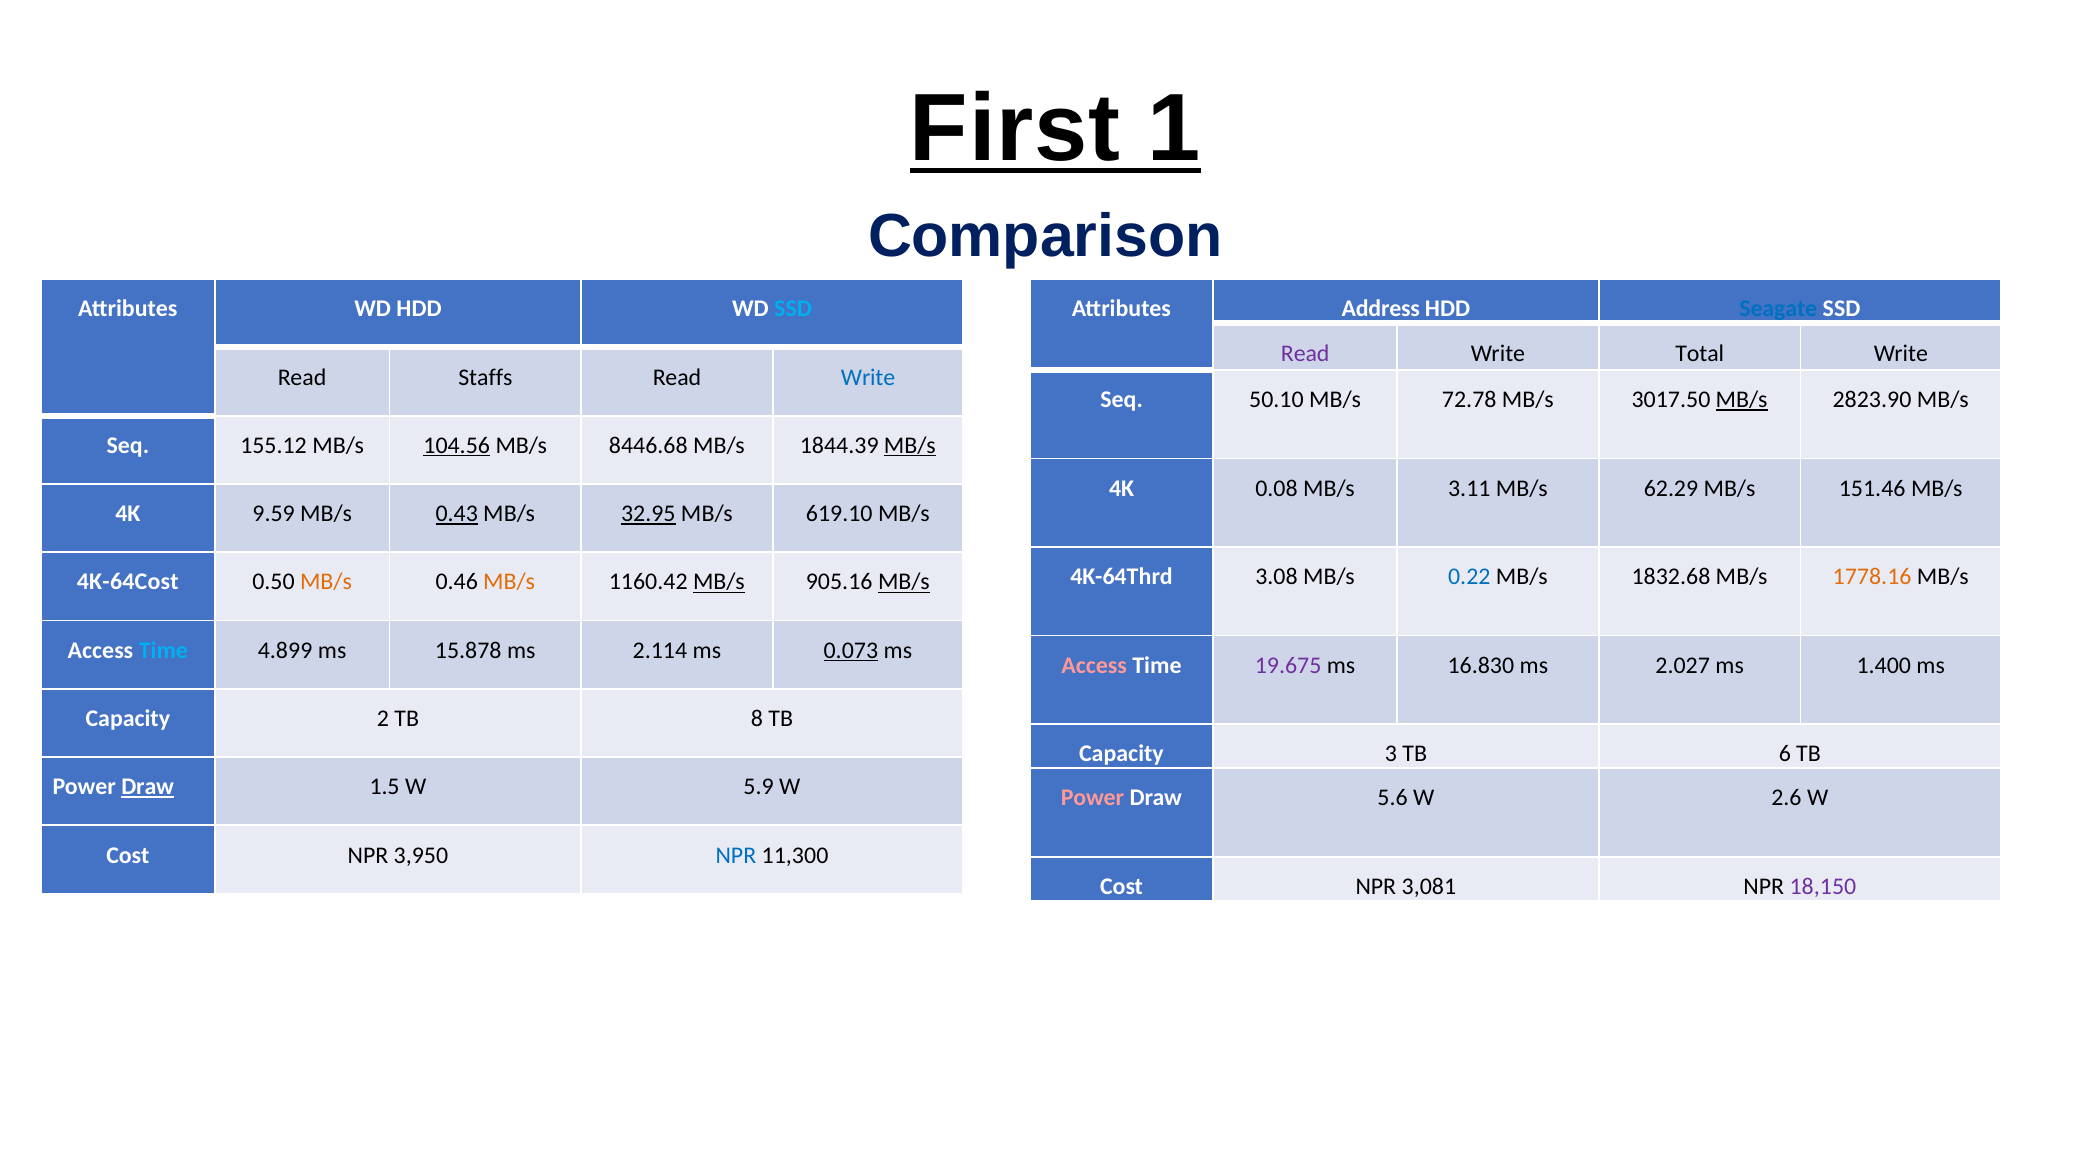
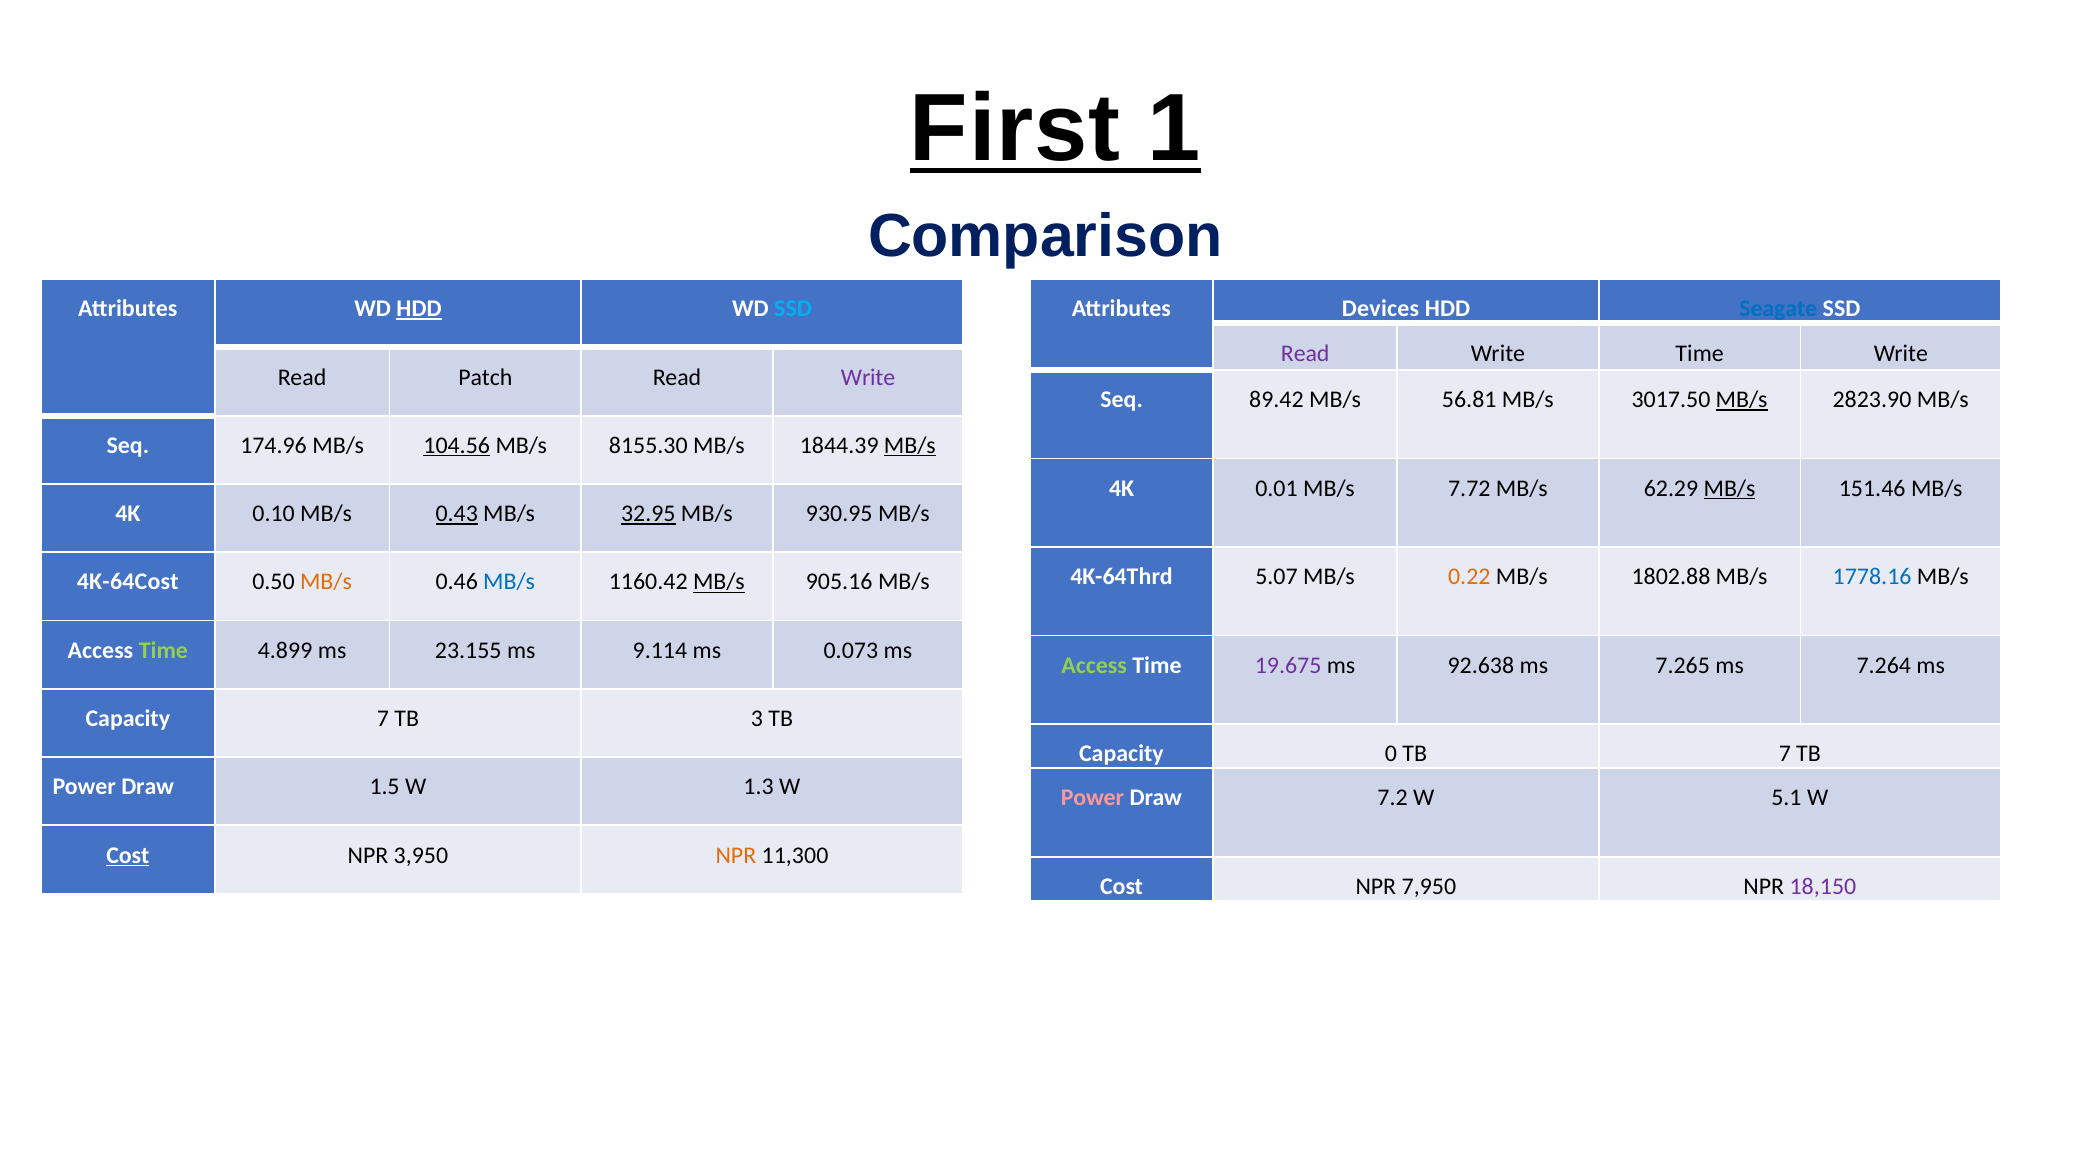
HDD underline: none -> present (419, 309)
Address: Address -> Devices (1381, 309)
Write Total: Total -> Time (1700, 353)
Staffs: Staffs -> Patch (485, 377)
Write colour: blue -> purple (868, 377)
50.10: 50.10 -> 89.42 (1276, 400)
72.78: 72.78 -> 56.81 (1469, 400)
155.12: 155.12 -> 174.96 (274, 446)
8446.68: 8446.68 -> 8155.30 (648, 446)
0.08: 0.08 -> 0.01 (1277, 488)
3.11: 3.11 -> 7.72 (1469, 488)
MB/s underline: none -> present (1730, 488)
9.59: 9.59 -> 0.10 (274, 514)
619.10: 619.10 -> 930.95 (839, 514)
3.08: 3.08 -> 5.07 (1277, 577)
0.22 colour: blue -> orange (1469, 577)
1832.68: 1832.68 -> 1802.88 (1671, 577)
1778.16 colour: orange -> blue (1872, 577)
MB/s colour: orange -> blue (509, 582)
MB/s underline: present -> none (904, 582)
Time colour: light blue -> light green (163, 650)
15.878: 15.878 -> 23.155 (468, 650)
2.114: 2.114 -> 9.114 (660, 650)
0.073 underline: present -> none (851, 650)
Access colour: pink -> light green (1094, 665)
16.830: 16.830 -> 92.638 (1481, 665)
2.027: 2.027 -> 7.265 (1683, 665)
1.400: 1.400 -> 7.264 (1884, 665)
Capacity 2: 2 -> 7 (383, 719)
8: 8 -> 3 (757, 719)
3: 3 -> 0 (1391, 754)
TB 6: 6 -> 7 (1785, 754)
Draw underline: present -> none (148, 787)
5.9: 5.9 -> 1.3 (759, 787)
5.6: 5.6 -> 7.2 (1393, 798)
2.6: 2.6 -> 5.1 (1786, 798)
Cost underline: none -> present (128, 855)
NPR colour: blue -> orange (736, 855)
3,081: 3,081 -> 7,950 (1429, 887)
